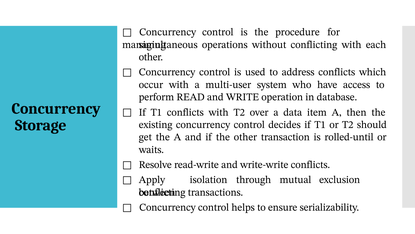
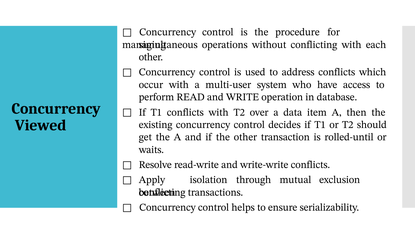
Storage: Storage -> Viewed (41, 125)
